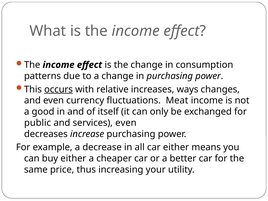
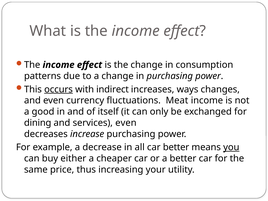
relative: relative -> indirect (113, 89)
public: public -> dining (38, 123)
car either: either -> better (176, 147)
you underline: none -> present (231, 147)
